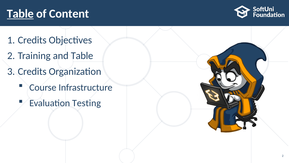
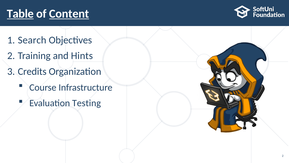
Content underline: none -> present (69, 14)
Credits: Credits -> Search (32, 40)
and Table: Table -> Hints (82, 56)
